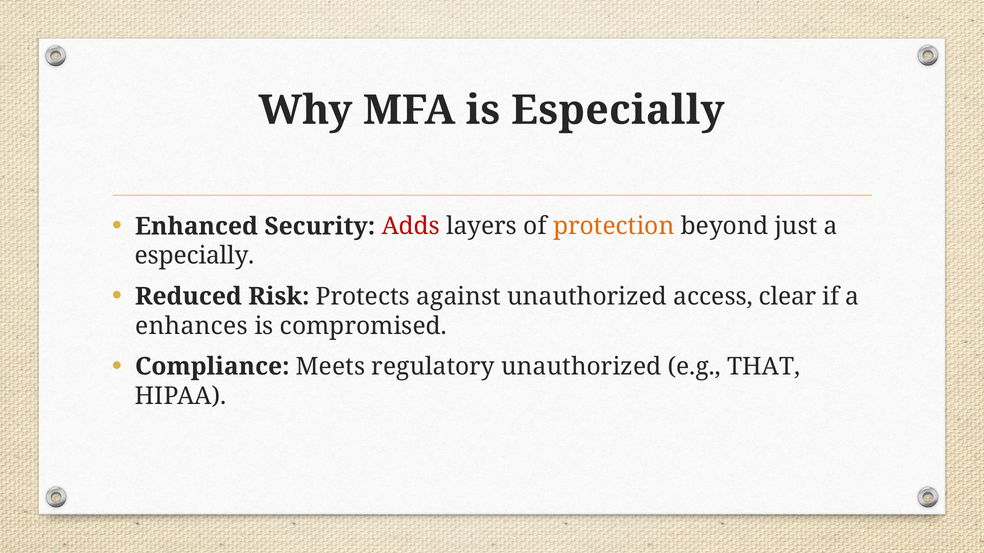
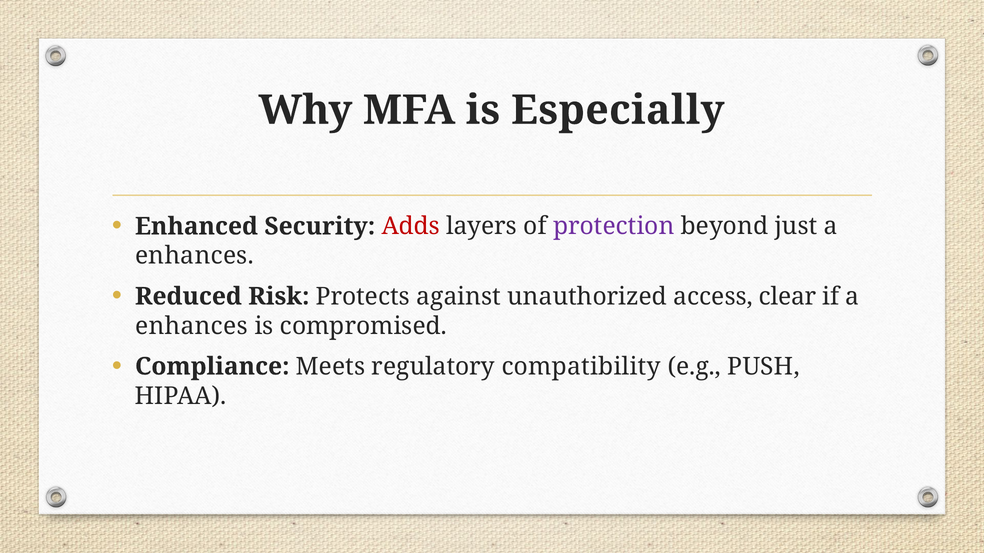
protection colour: orange -> purple (614, 227)
especially: especially -> enhances (195, 256)
regulatory unauthorized: unauthorized -> compatibility (581, 367)
THAT: THAT -> PUSH (764, 367)
